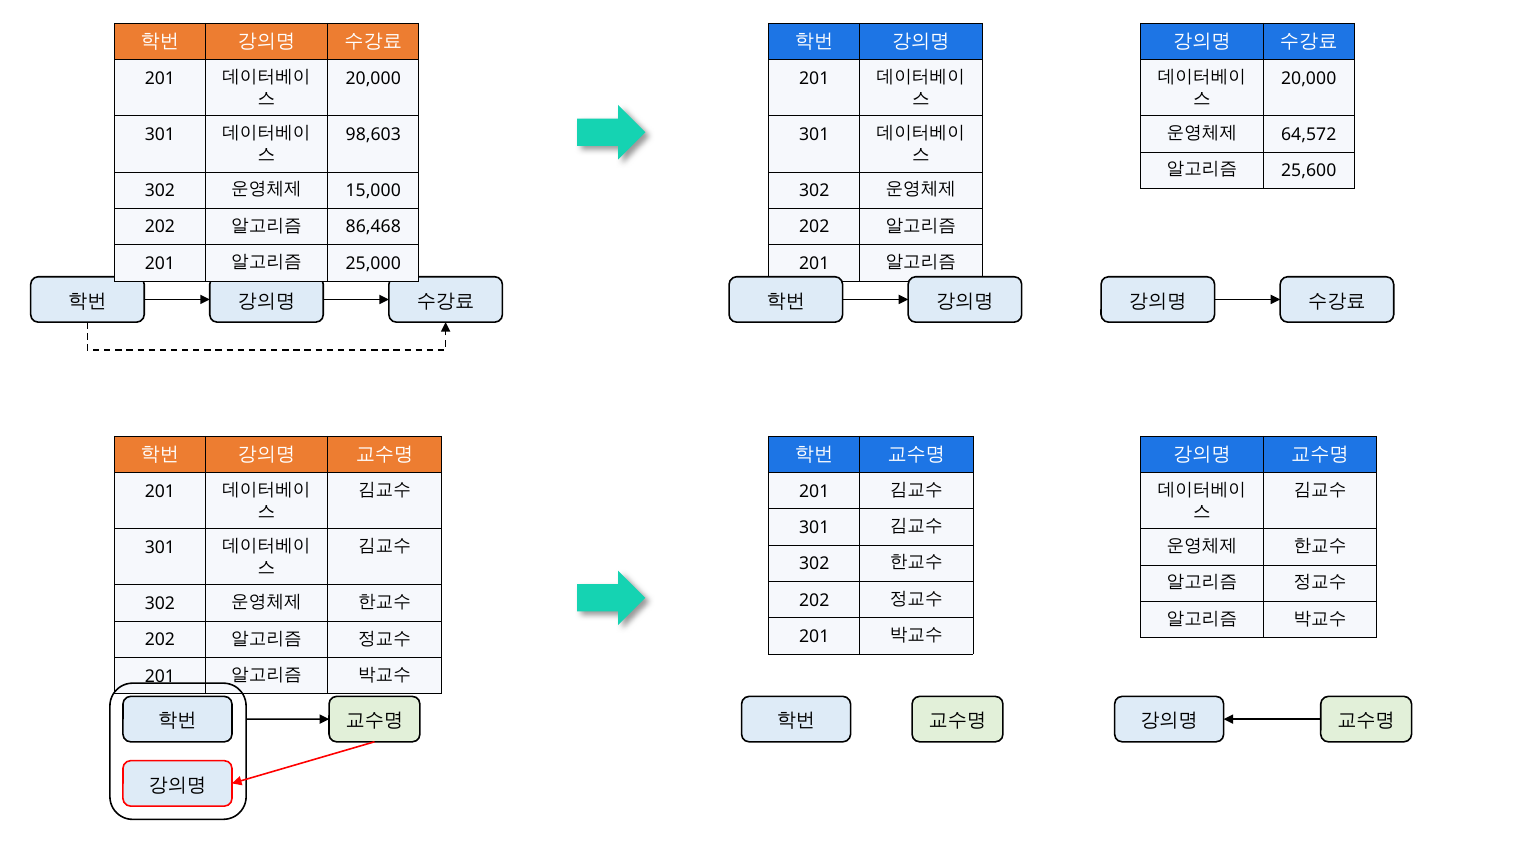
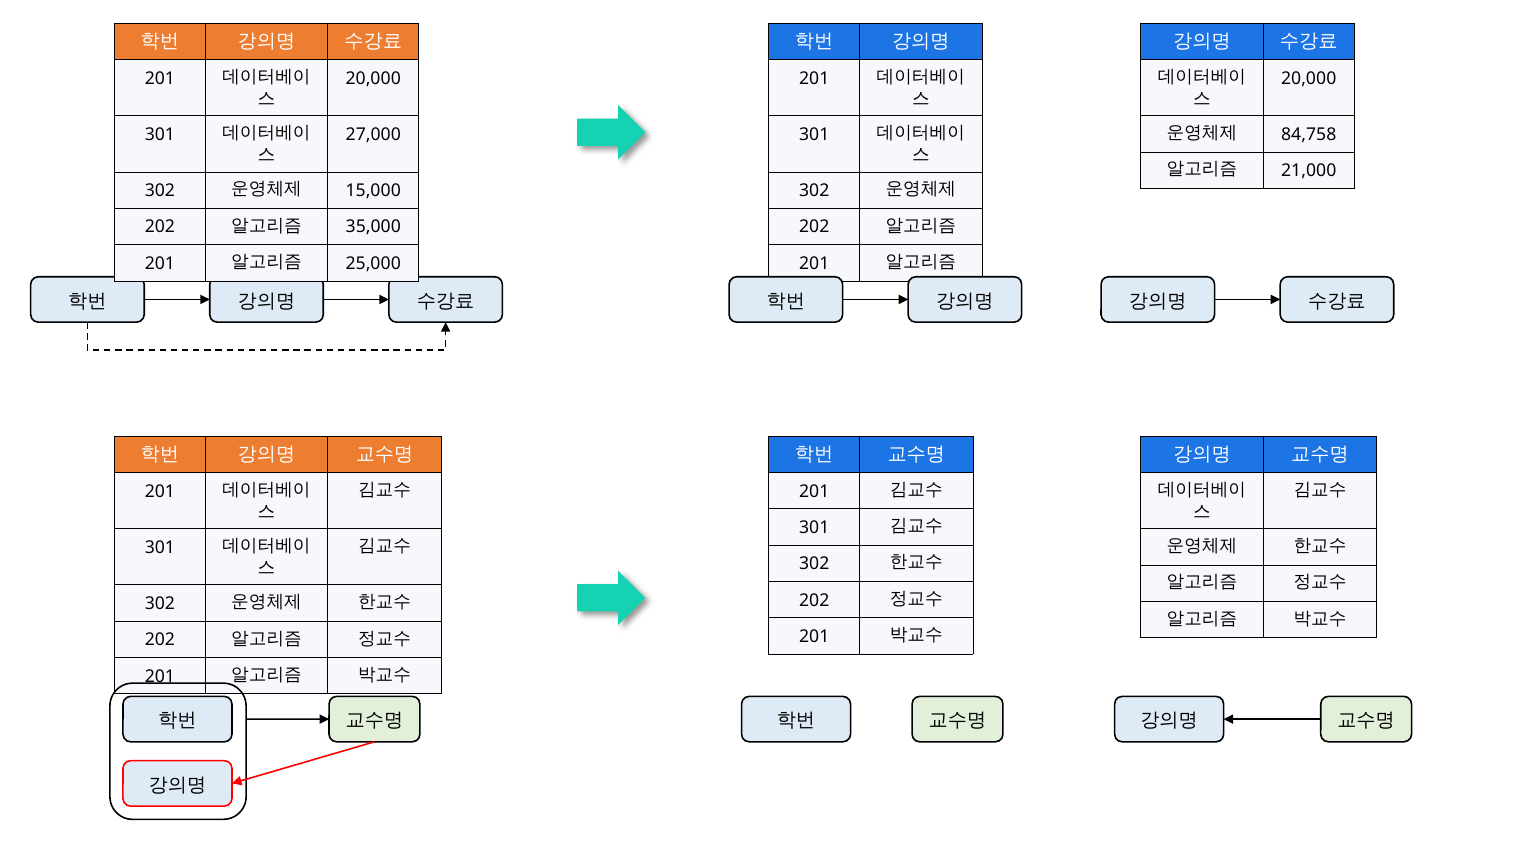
64,572: 64,572 -> 84,758 (1309, 135)
98,603: 98,603 -> 27,000 (373, 135)
25,600: 25,600 -> 21,000 (1309, 171)
86,468: 86,468 -> 35,000 (373, 227)
